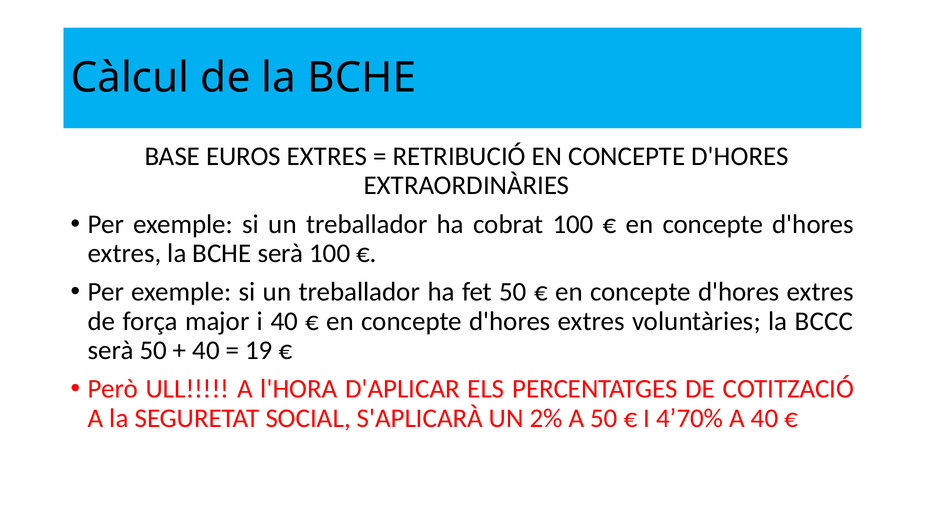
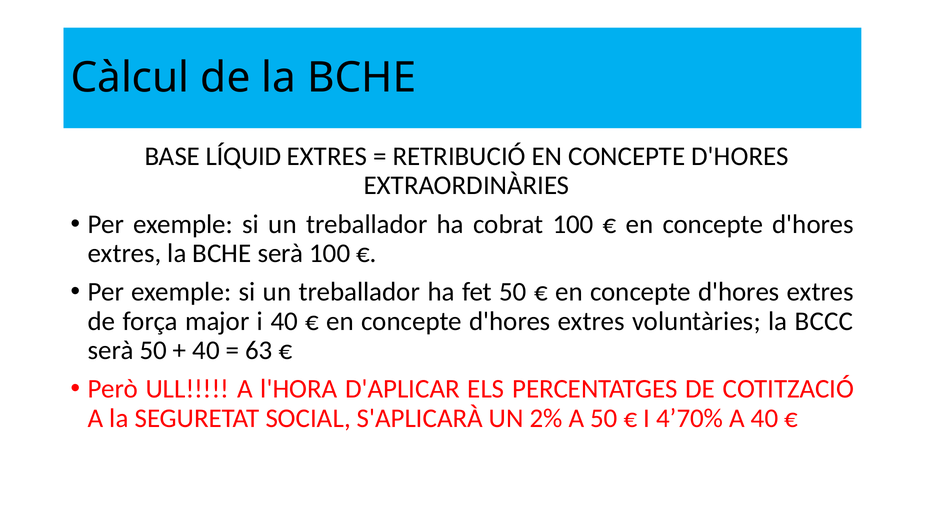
EUROS: EUROS -> LÍQUID (244, 156)
19: 19 -> 63 (259, 351)
